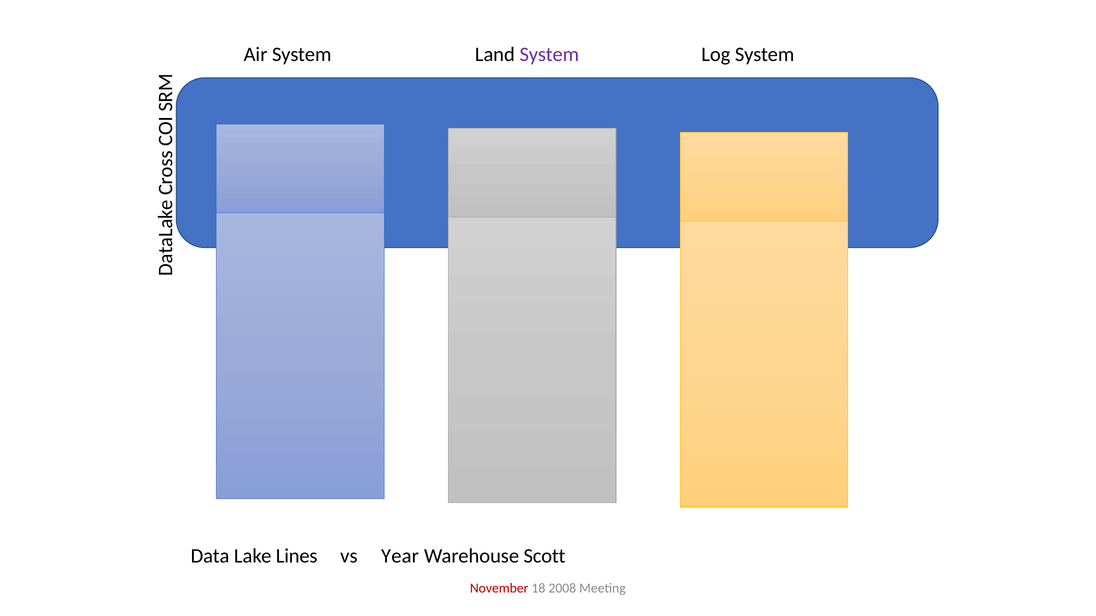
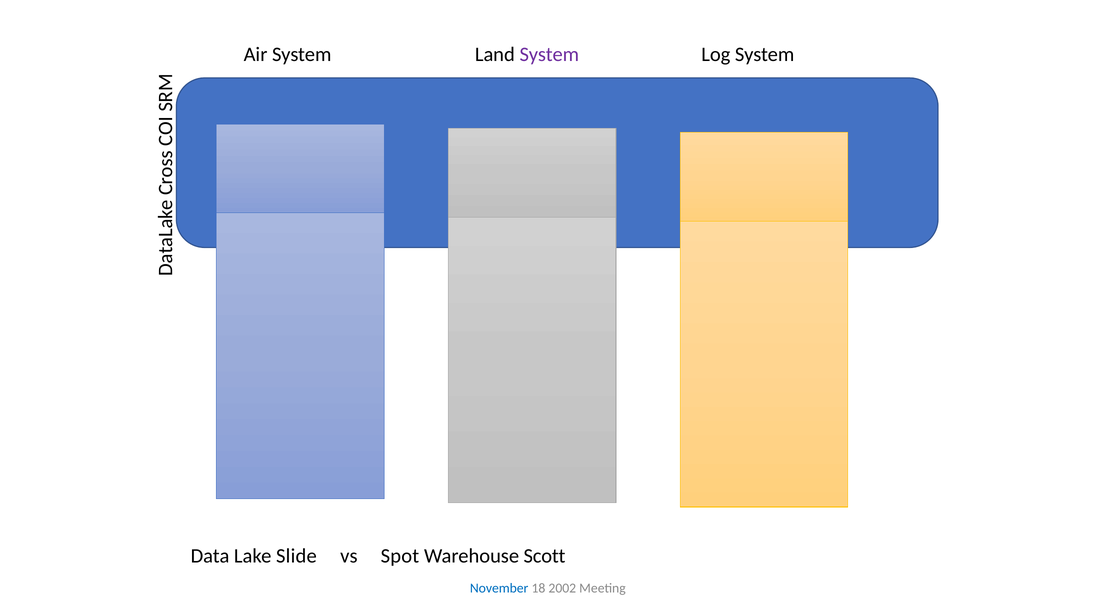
Lines: Lines -> Slide (296, 556)
Year: Year -> Spot (400, 556)
November colour: red -> blue (499, 589)
2008: 2008 -> 2002 (562, 589)
